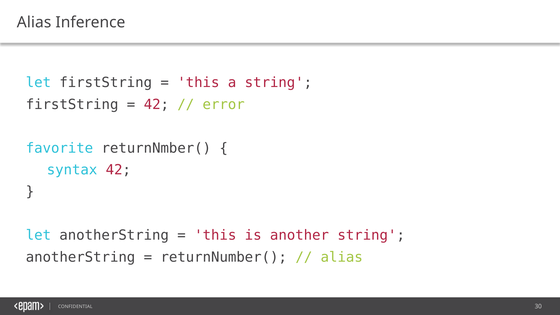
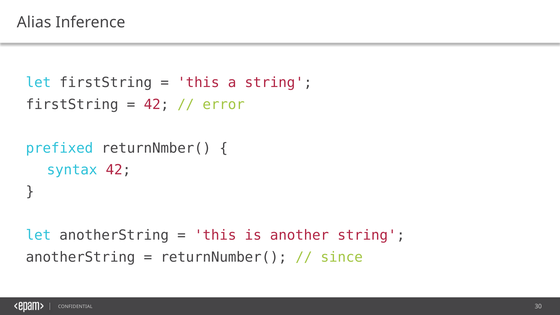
favorite: favorite -> prefixed (59, 148)
alias: alias -> since (342, 257)
